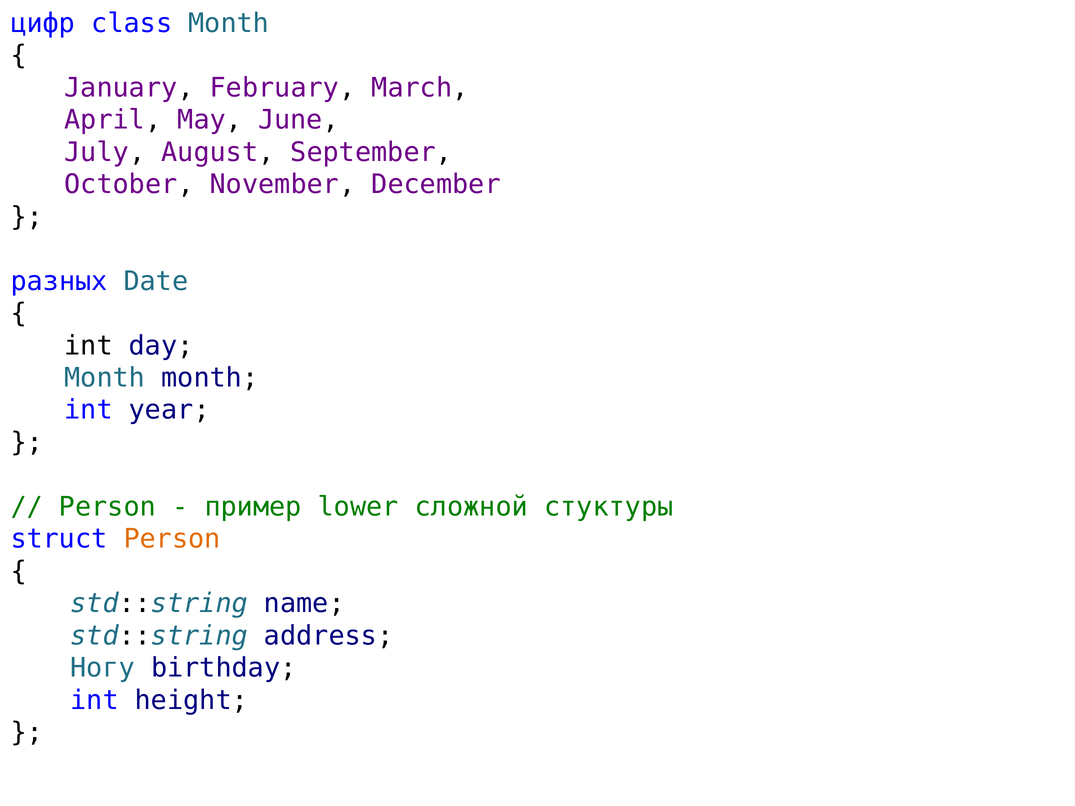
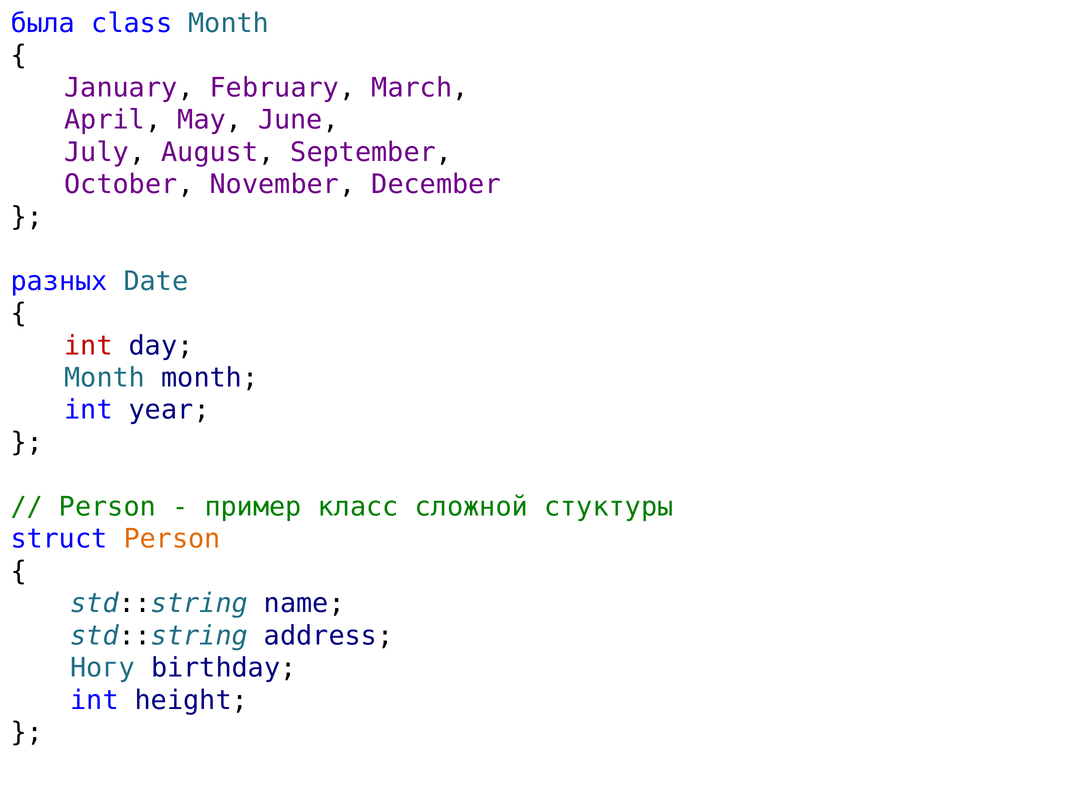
цифр: цифр -> была (43, 23)
int colour: black -> red (89, 346)
lower: lower -> класс (358, 507)
